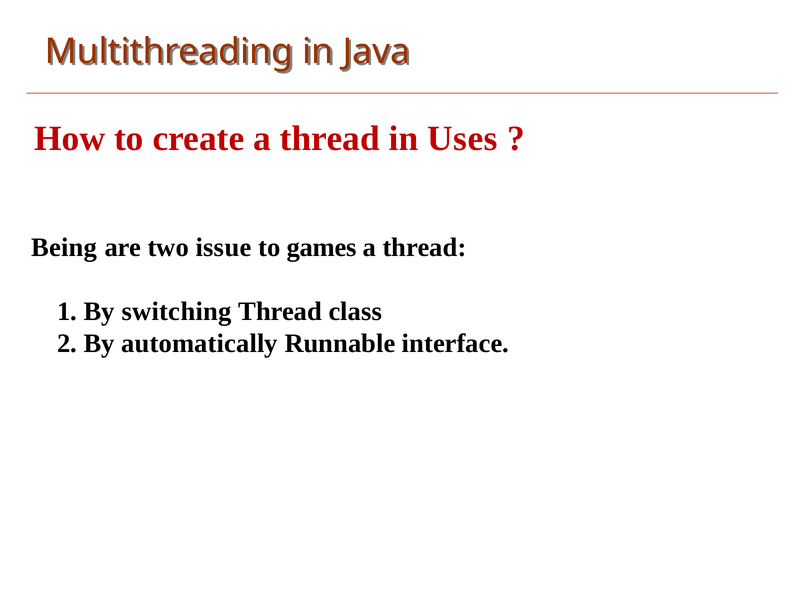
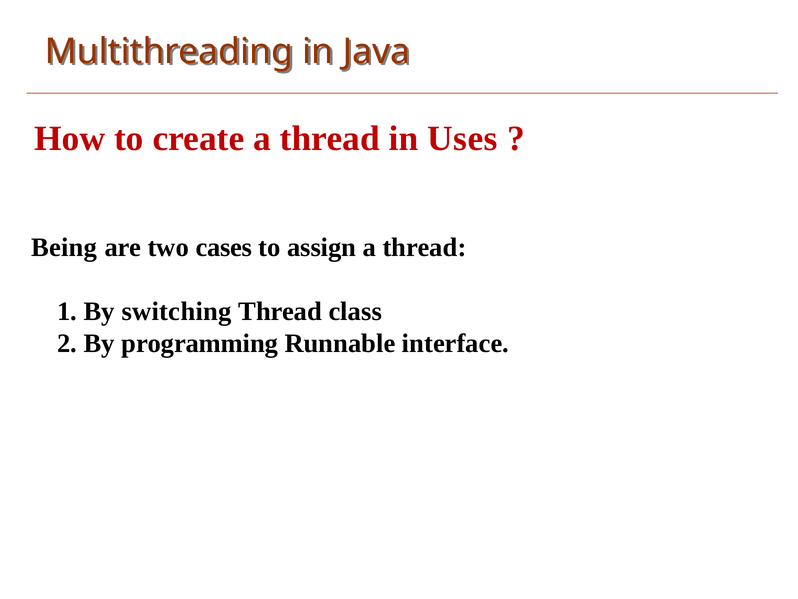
issue: issue -> cases (224, 247)
games: games -> assign (322, 247)
automatically: automatically -> programming (200, 343)
